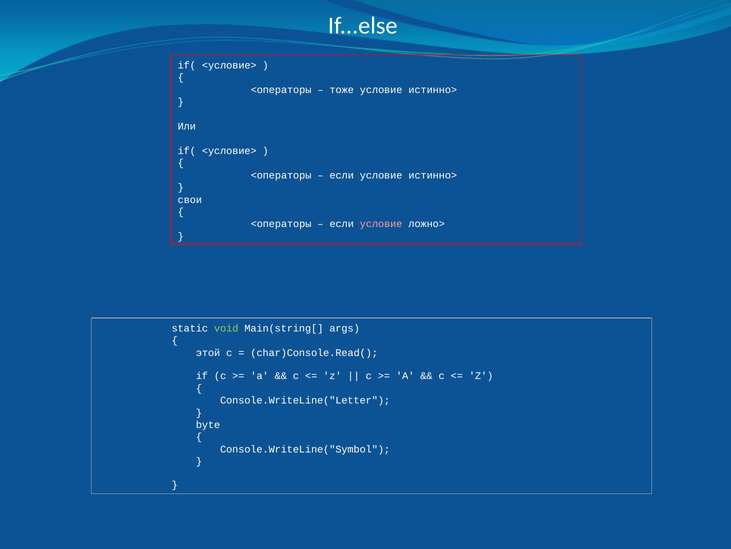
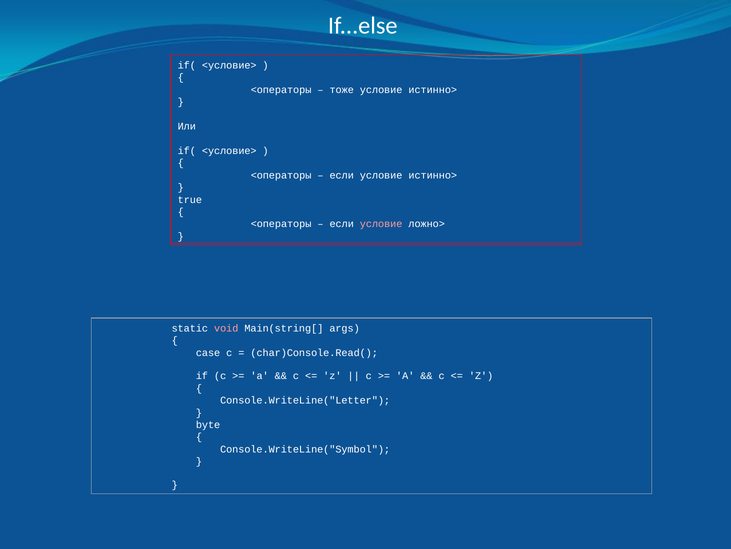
свои: свои -> true (190, 199)
void colour: light green -> pink (226, 328)
этой: этой -> case (208, 352)
